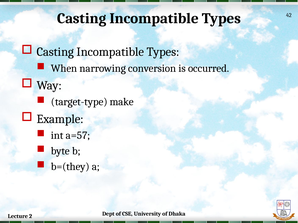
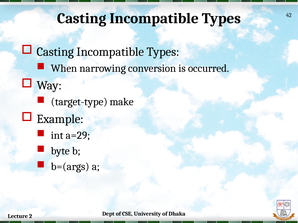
a=57: a=57 -> a=29 (78, 136)
b=(they: b=(they -> b=(args (70, 167)
